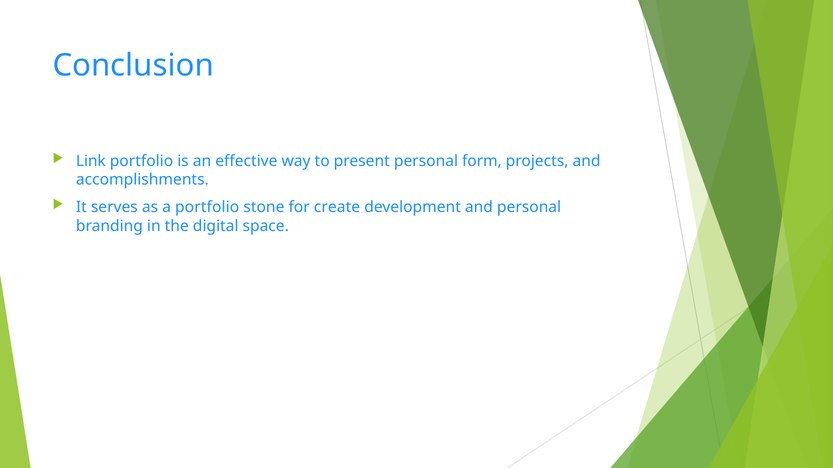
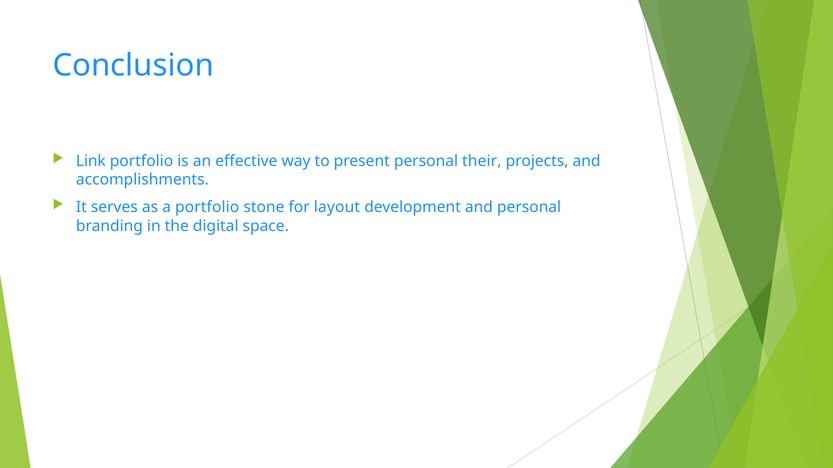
form: form -> their (482, 161)
create: create -> layout (337, 207)
